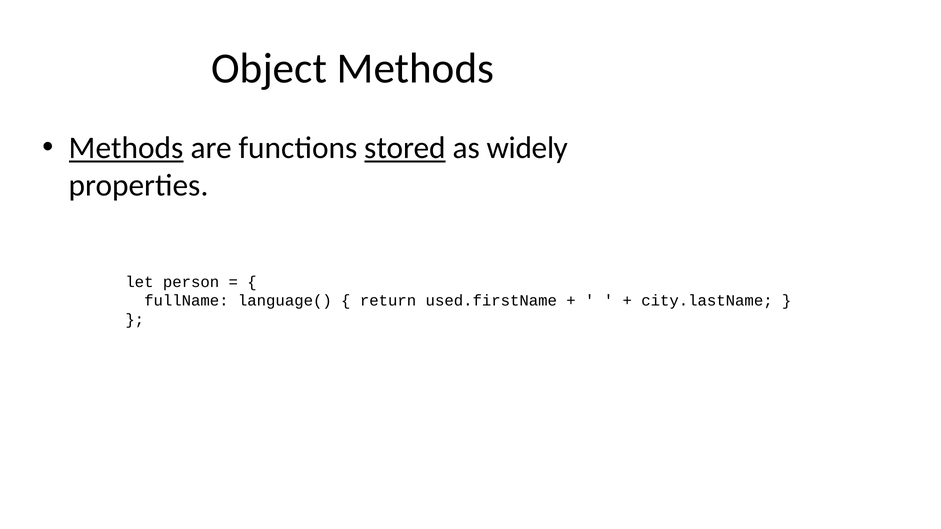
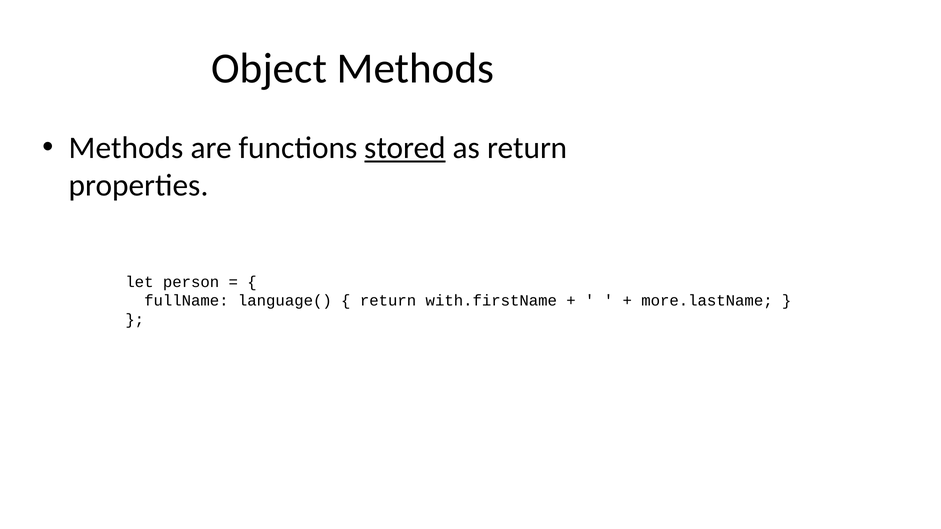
Methods underline: present -> none (126, 148)
as widely: widely -> return (527, 148)
used.firstName: used.firstName -> with.firstName (491, 301)
city.lastName: city.lastName -> more.lastName (707, 301)
